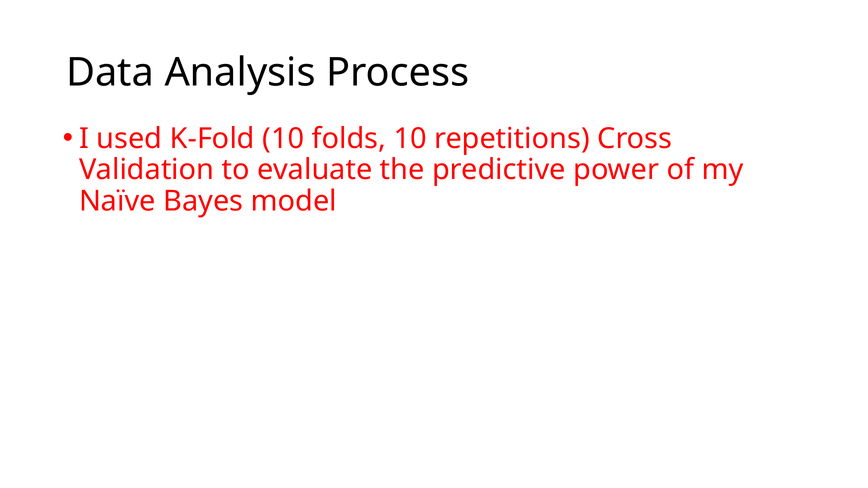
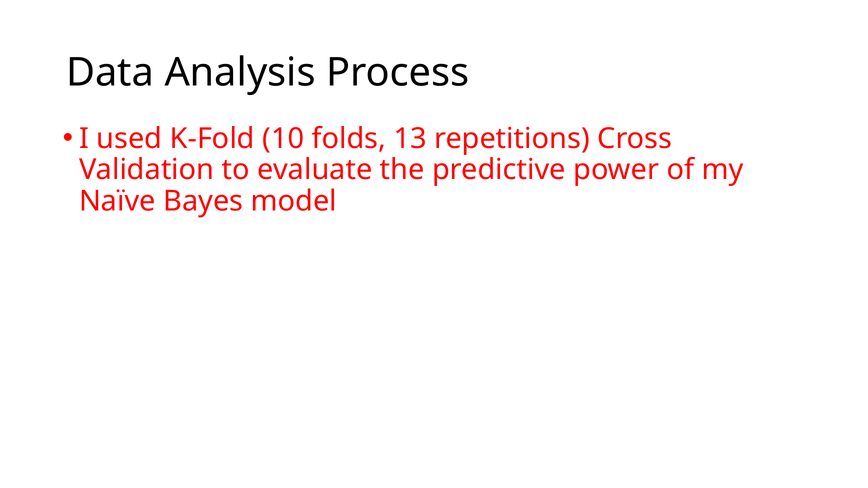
folds 10: 10 -> 13 (410, 139)
